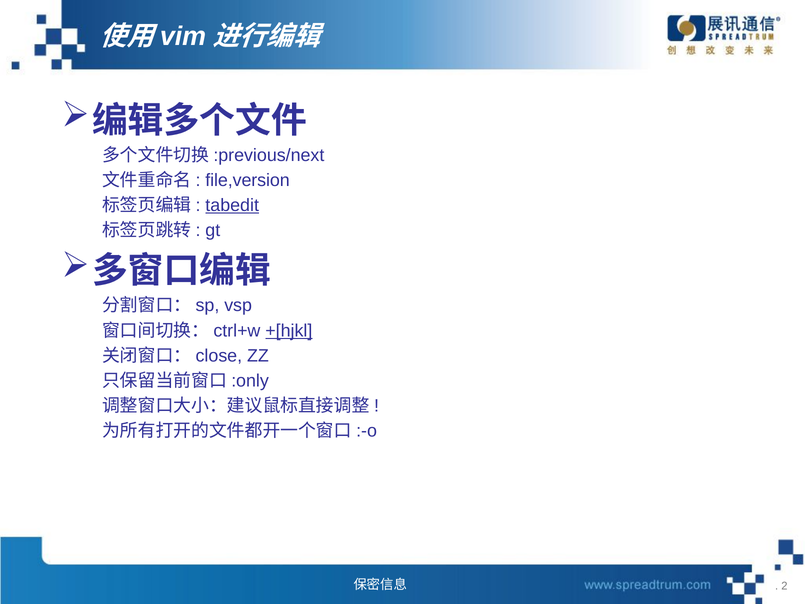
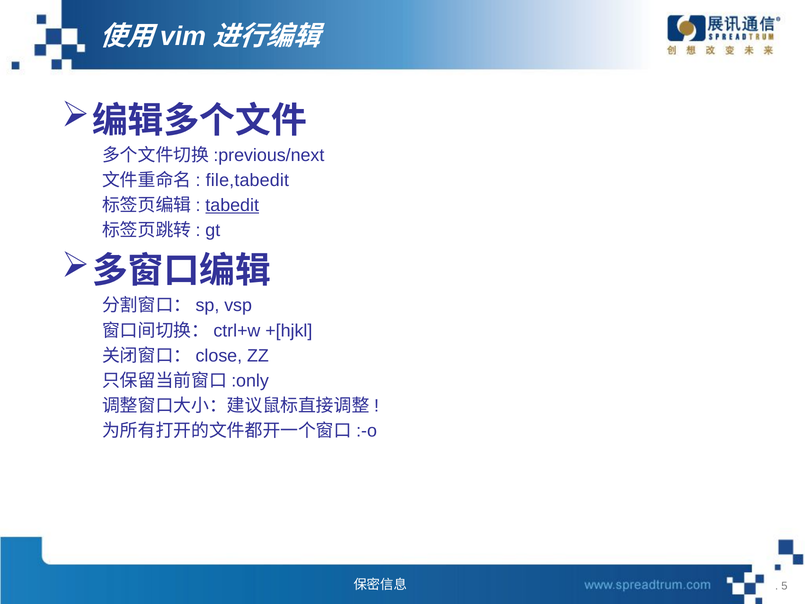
file,version: file,version -> file,tabedit (247, 180)
+[hjkl underline: present -> none (289, 330)
2: 2 -> 5 (784, 586)
